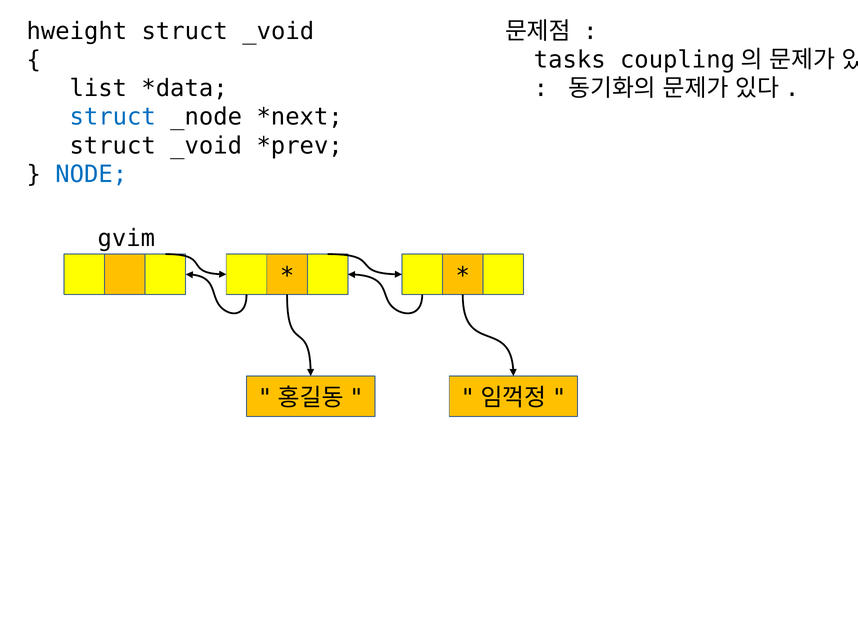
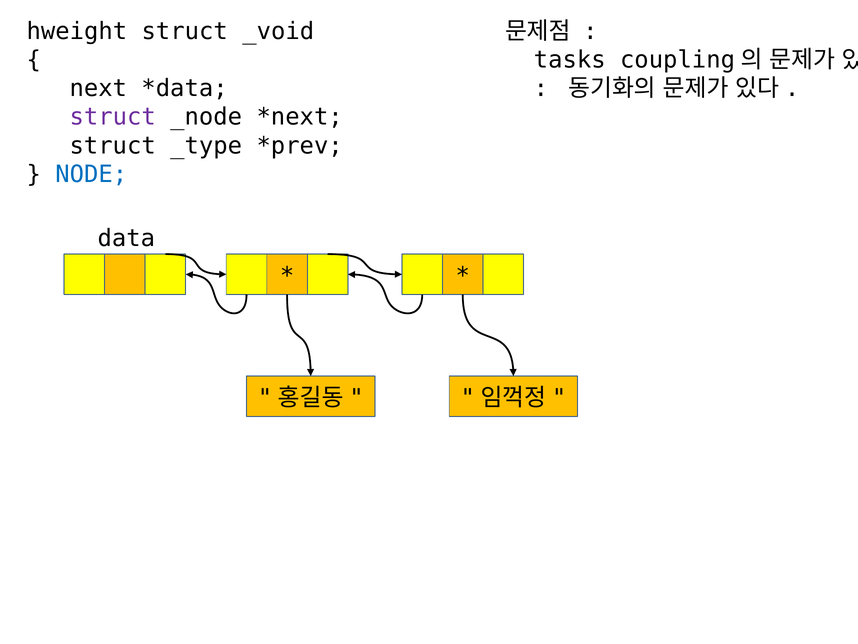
list: list -> next (98, 88)
struct colour: blue -> purple (113, 117)
_void: _void -> _type (206, 146)
gvim: gvim -> data (126, 238)
